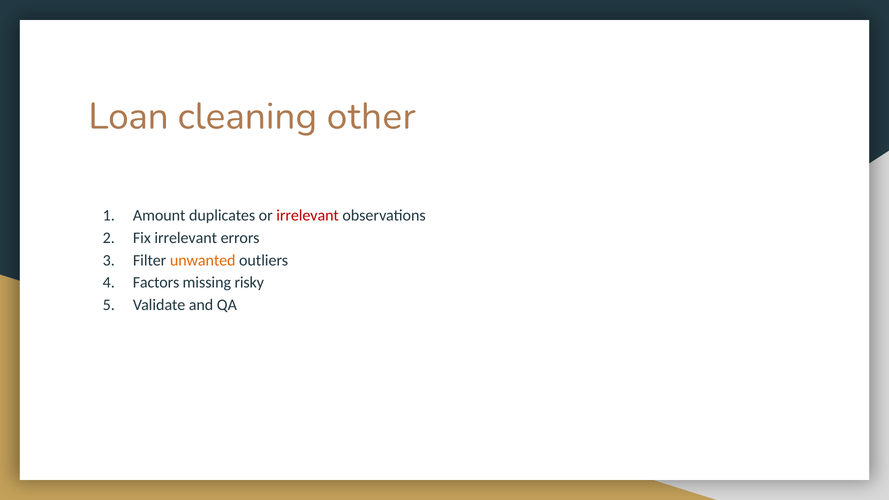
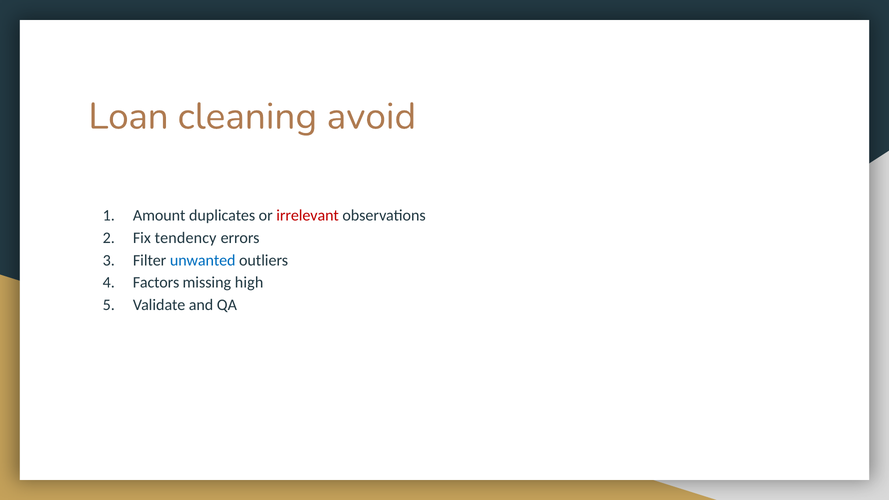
other: other -> avoid (371, 116)
Fix irrelevant: irrelevant -> tendency (186, 238)
unwanted colour: orange -> blue (203, 260)
risky: risky -> high (249, 283)
